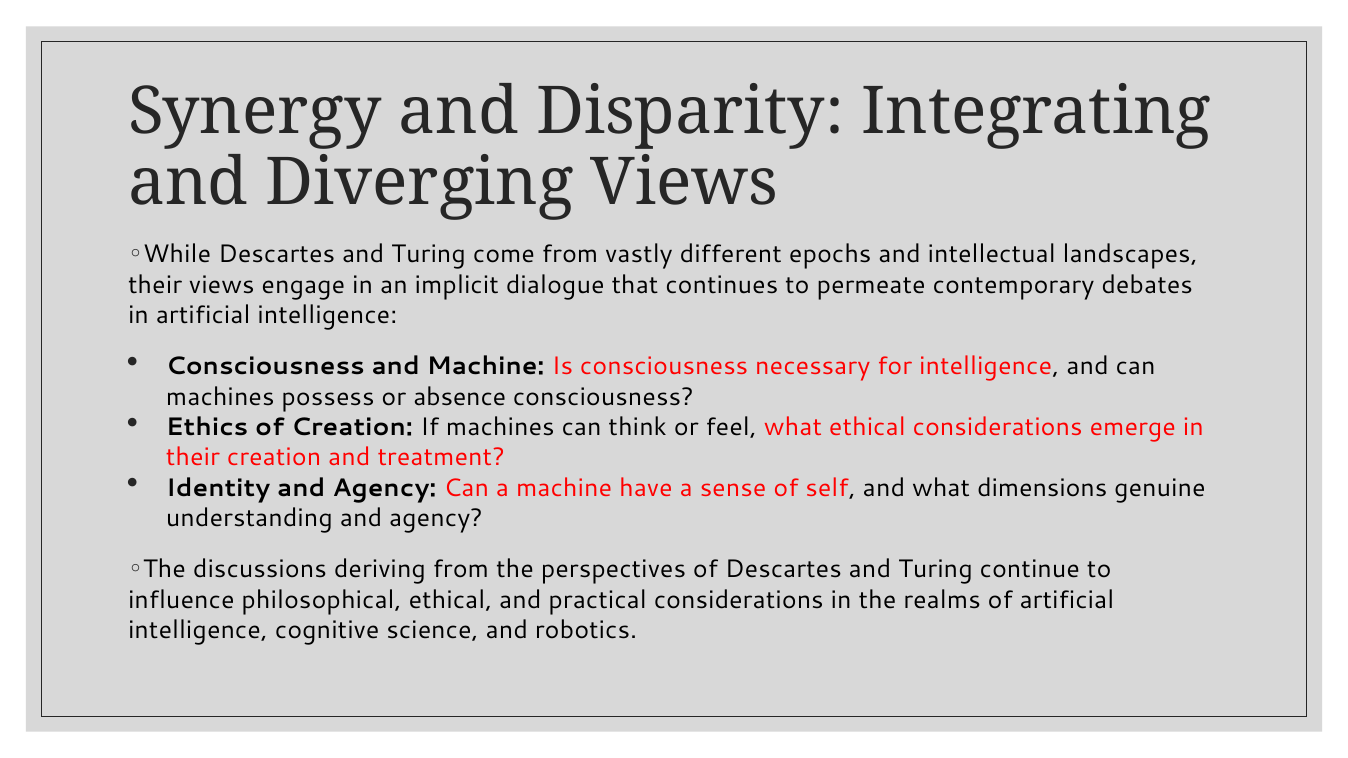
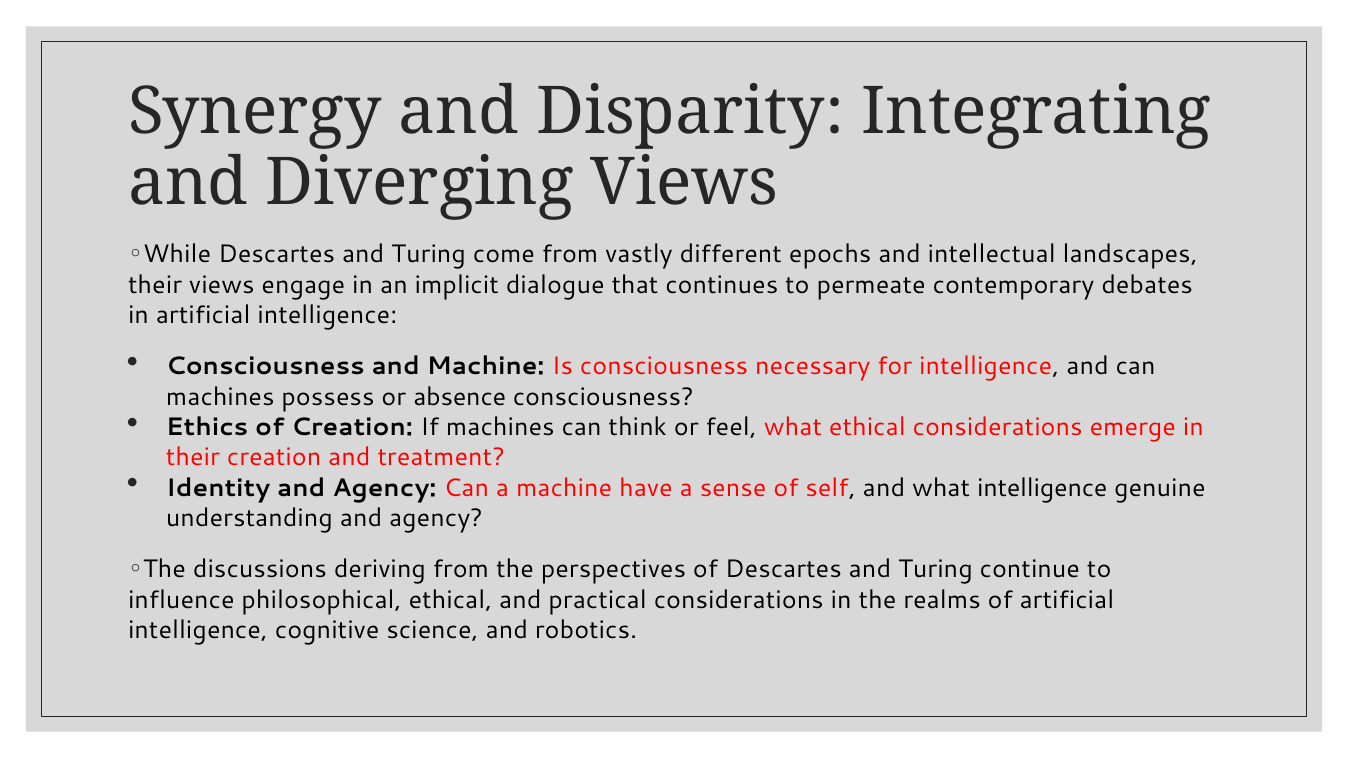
what dimensions: dimensions -> intelligence (1042, 488)
